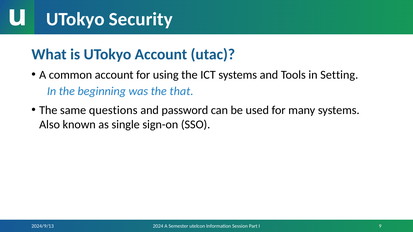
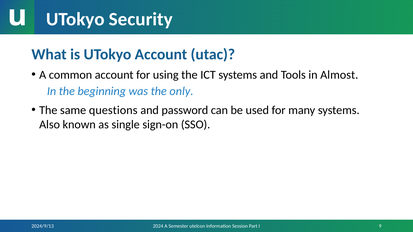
Setting: Setting -> Almost (339, 75)
that: that -> only (182, 91)
